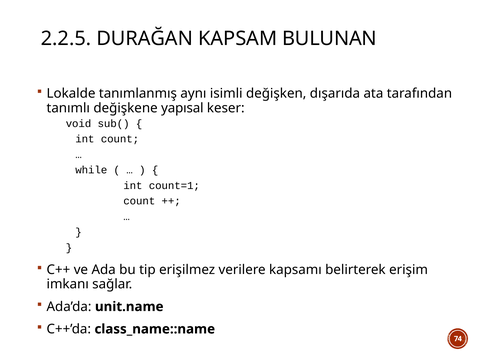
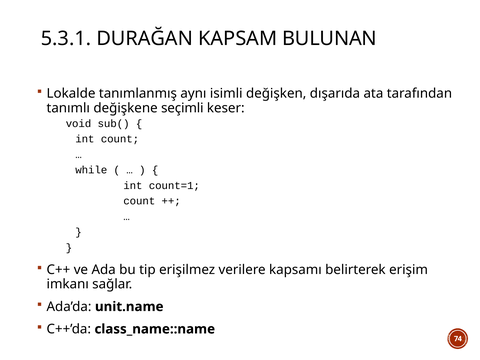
2.2.5: 2.2.5 -> 5.3.1 (66, 38)
yapısal: yapısal -> seçimli (182, 108)
